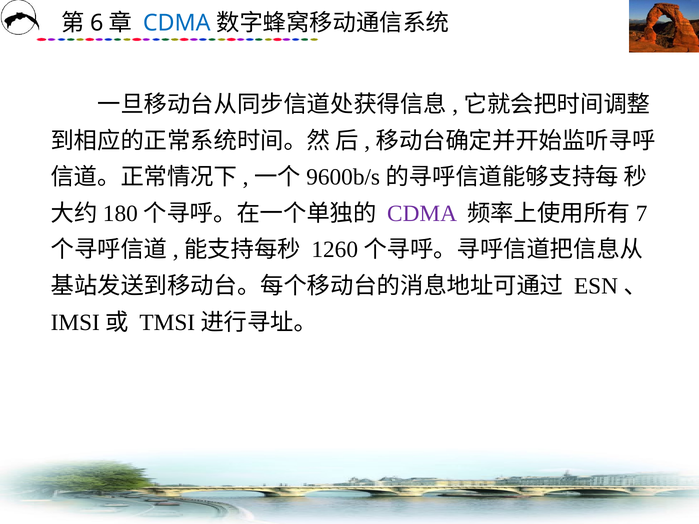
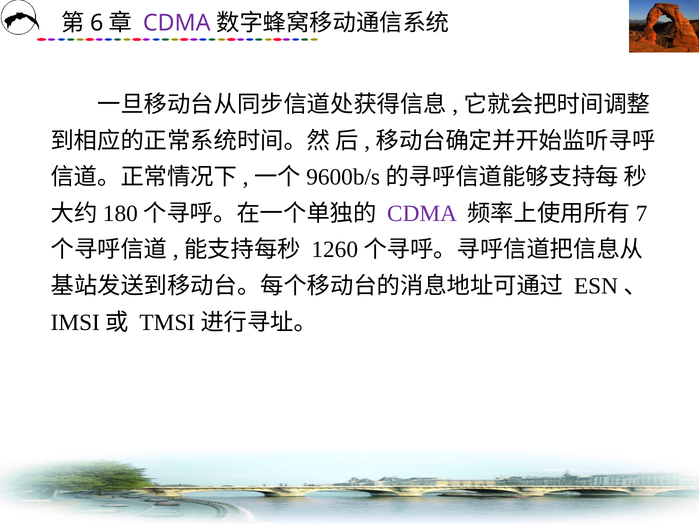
CDMA colour: blue -> purple (177, 23)
